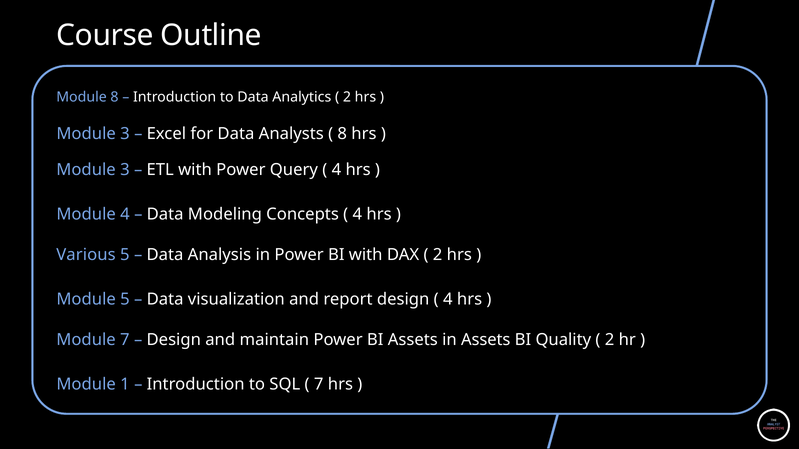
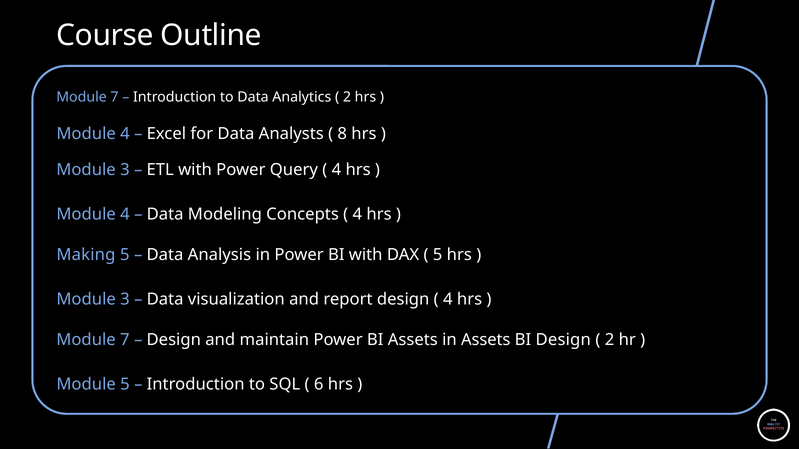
8: 8 -> 7 (115, 97)
3: 3 -> 4 (125, 134)
Various: Various -> Making (86, 255)
2: 2 -> 5 (438, 255)
5: 5 -> 3 (125, 299)
BI Quality: Quality -> Design (563, 340)
Module 1: 1 -> 5 (125, 385)
7: 7 -> 6 (319, 385)
